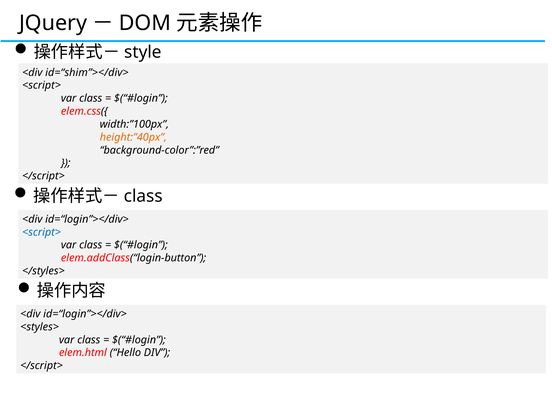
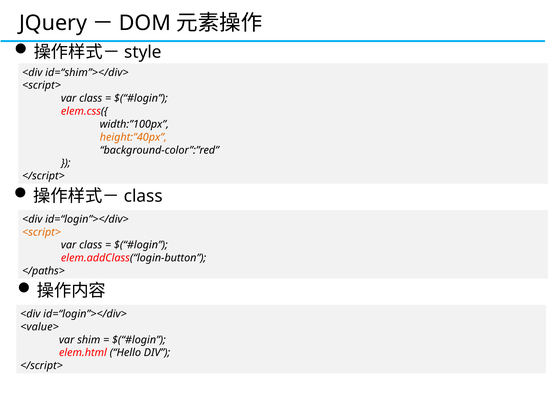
<script> colour: blue -> orange (42, 232)
</styles>: </styles> -> </paths> (43, 271)
<styles>: <styles> -> <value> (40, 327)
class: class -> shim (89, 340)
